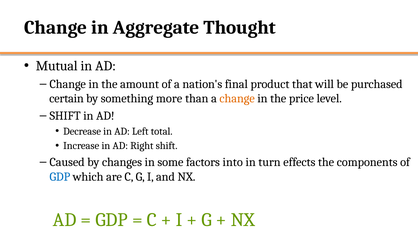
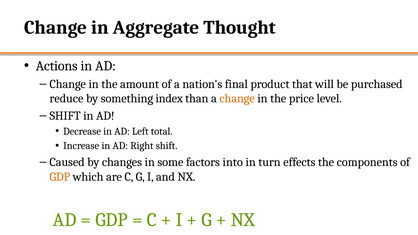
Mutual: Mutual -> Actions (57, 66)
certain: certain -> reduce (66, 99)
more: more -> index (169, 99)
GDP colour: blue -> orange (60, 177)
